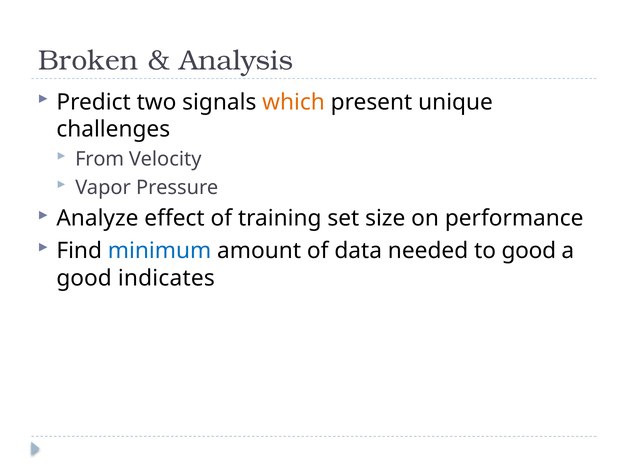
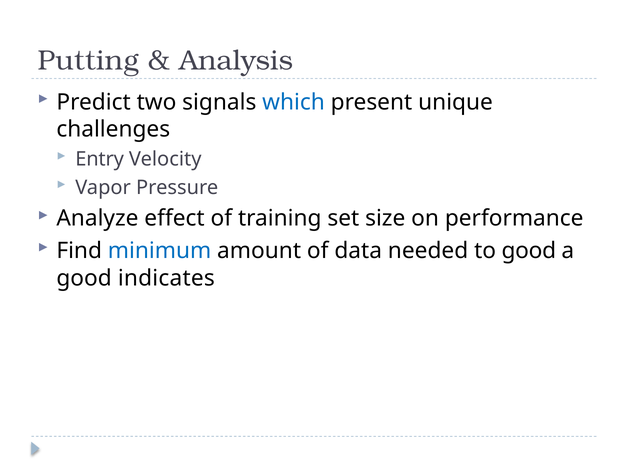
Broken: Broken -> Putting (88, 61)
which colour: orange -> blue (294, 102)
From: From -> Entry (100, 159)
